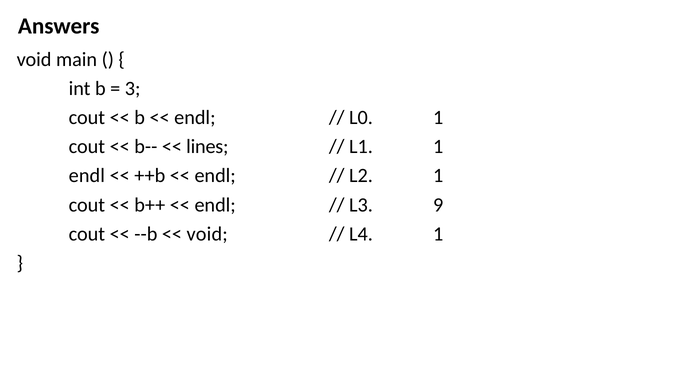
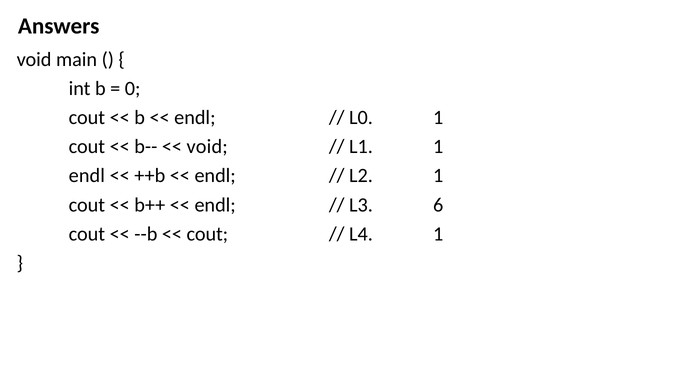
3: 3 -> 0 (133, 88)
lines: lines -> void (207, 146)
9: 9 -> 6 (438, 205)
void: void -> cout (207, 234)
